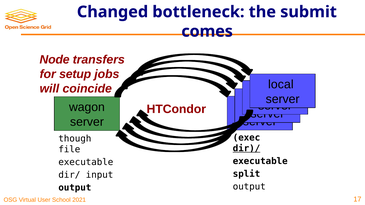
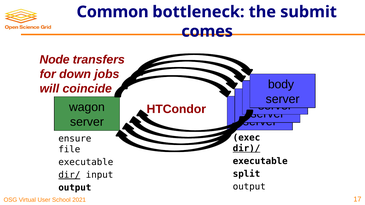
Changed: Changed -> Common (113, 12)
setup: setup -> down (75, 74)
local: local -> body (281, 85)
though: though -> ensure (75, 139)
dir/ underline: none -> present (69, 175)
